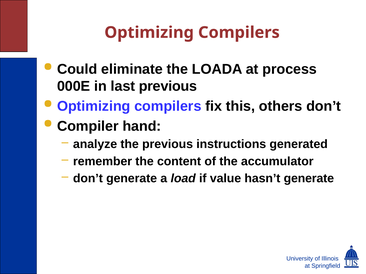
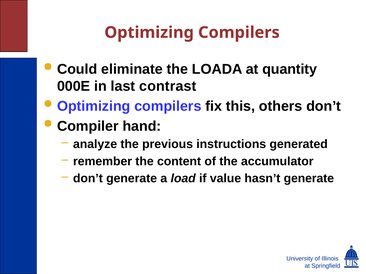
process: process -> quantity (290, 69)
last previous: previous -> contrast (168, 86)
